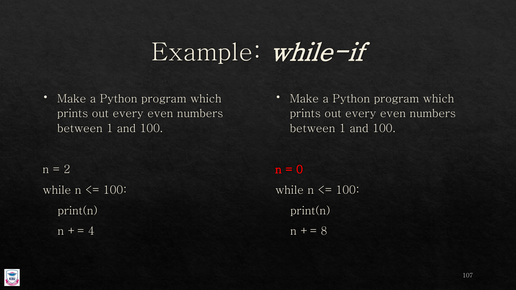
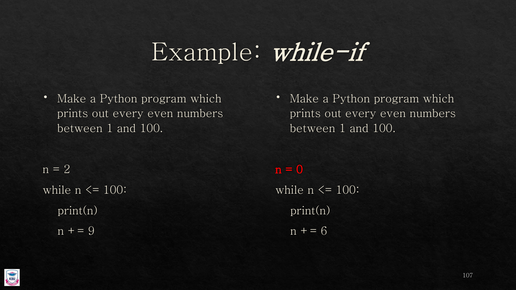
4: 4 -> 9 (91, 231)
8: 8 -> 6 (324, 231)
